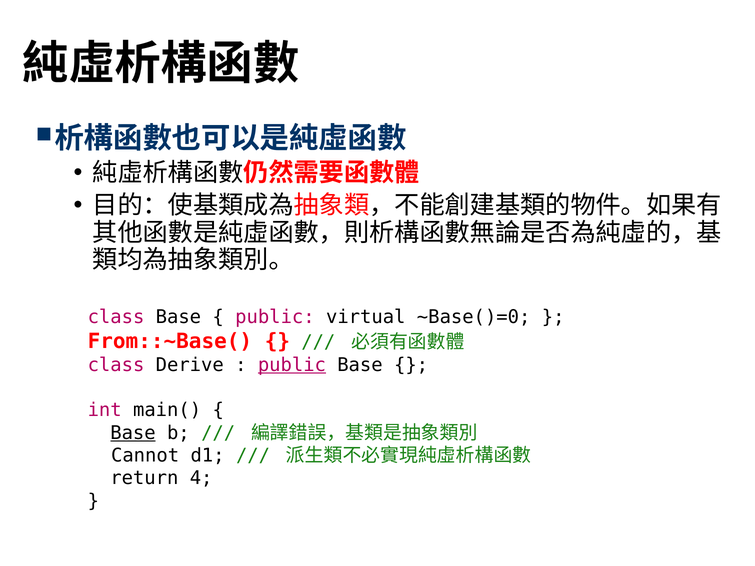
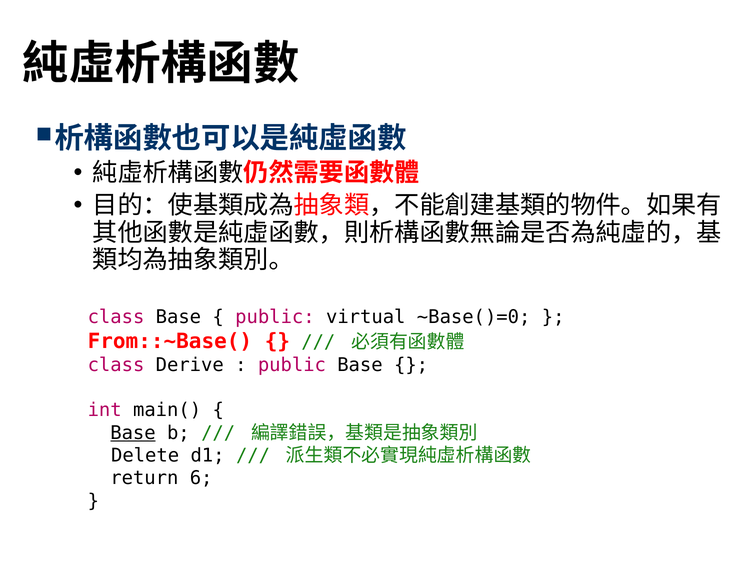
public underline: present -> none (292, 365)
Cannot: Cannot -> Delete (145, 456)
4: 4 -> 6 (201, 478)
